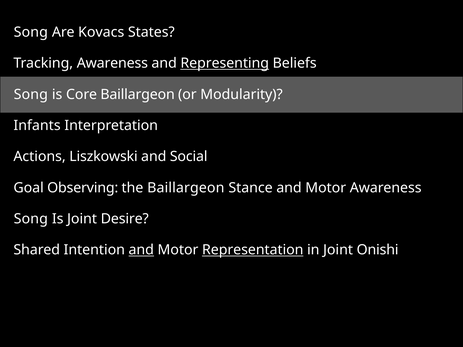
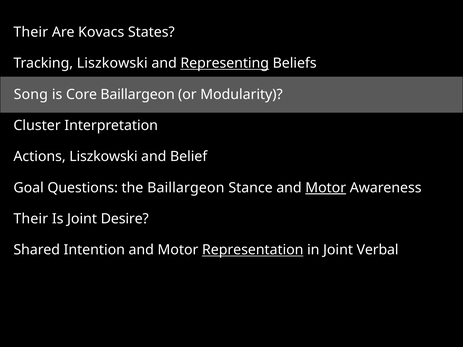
Song: Song -> Their (31, 32)
Tracking Awareness: Awareness -> Liszkowski (112, 63)
Infants: Infants -> Cluster (37, 126)
Social: Social -> Belief (189, 157)
Observing: Observing -> Questions (83, 188)
Motor underline: none -> present (326, 188)
Song: Song -> Their (31, 219)
and underline: present -> none (141, 250)
Onishi: Onishi -> Verbal (378, 250)
